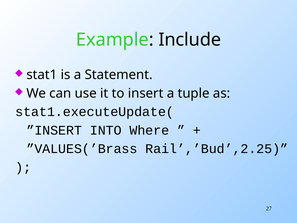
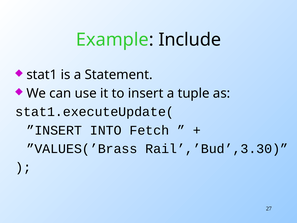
Where: Where -> Fetch (149, 130)
Rail’,’Bud’,2.25: Rail’,’Bud’,2.25 -> Rail’,’Bud’,3.30 (217, 149)
